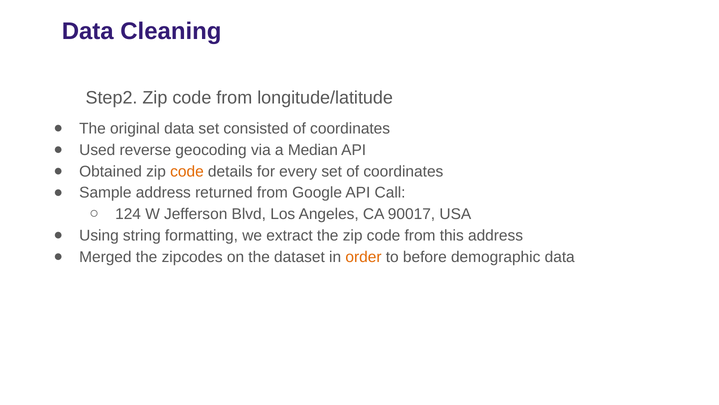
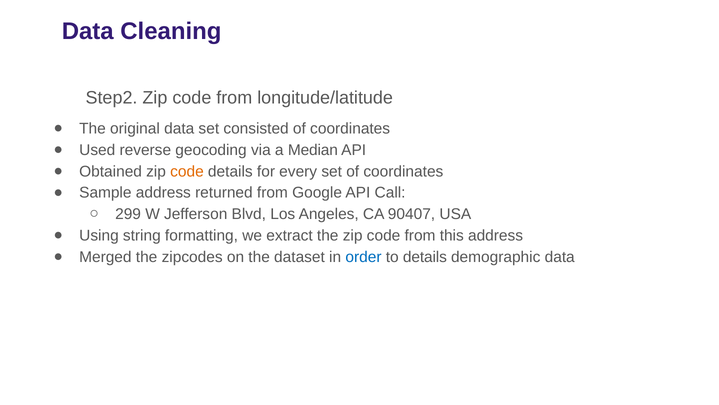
124: 124 -> 299 (128, 214)
90017: 90017 -> 90407 (412, 214)
order colour: orange -> blue (364, 257)
to before: before -> details (425, 257)
